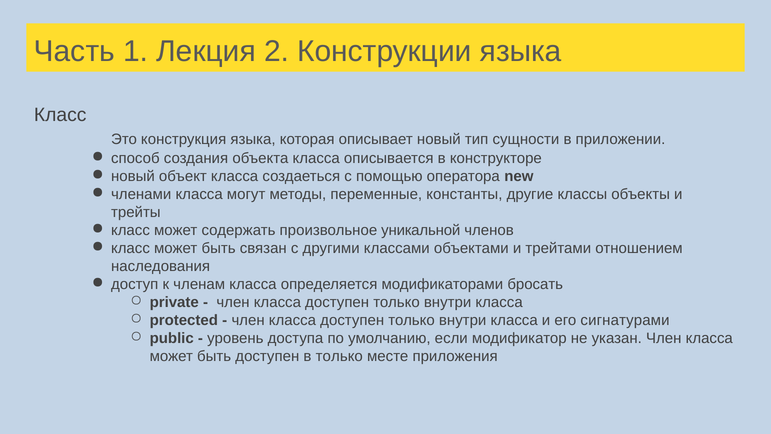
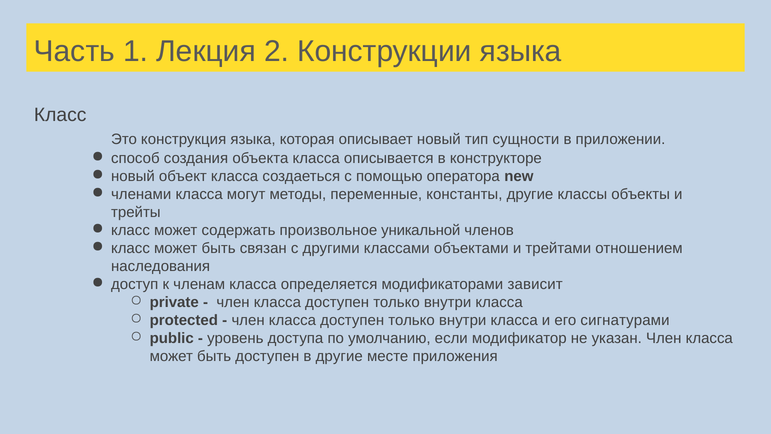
бросать: бросать -> зависит (535, 284)
в только: только -> другие (339, 356)
